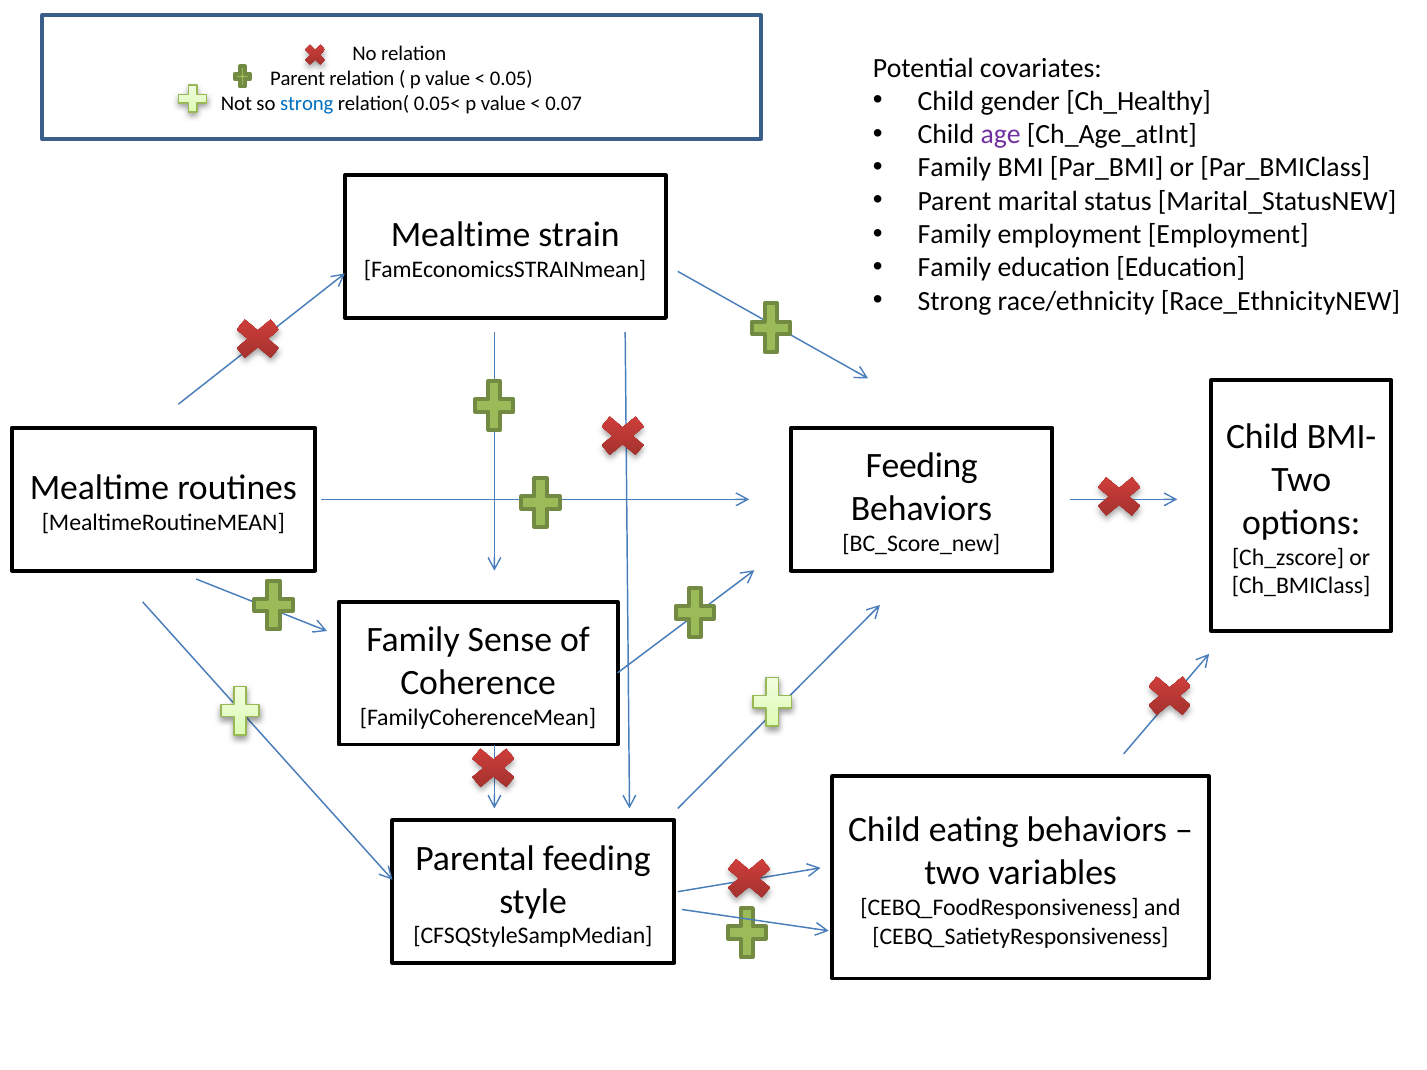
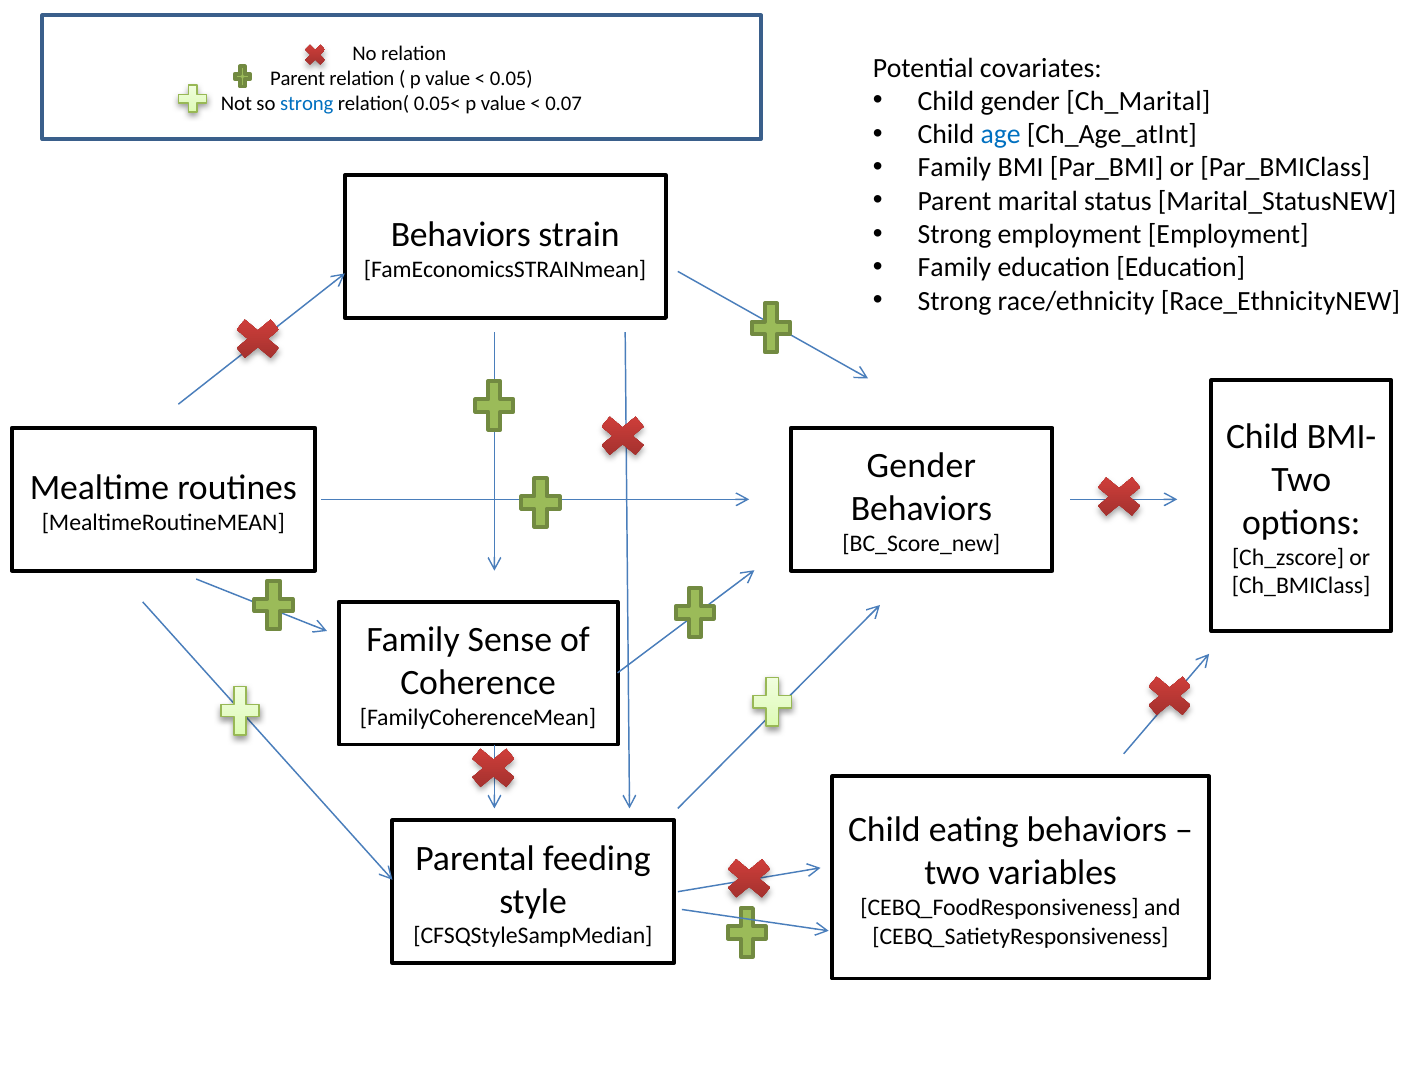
Ch_Healthy: Ch_Healthy -> Ch_Marital (1138, 101)
age colour: purple -> blue (1001, 134)
Family: Family -> Strong (954, 234)
Mealtime: Mealtime -> Behaviors (461, 235)
Feeding: Feeding -> Gender (921, 466)
